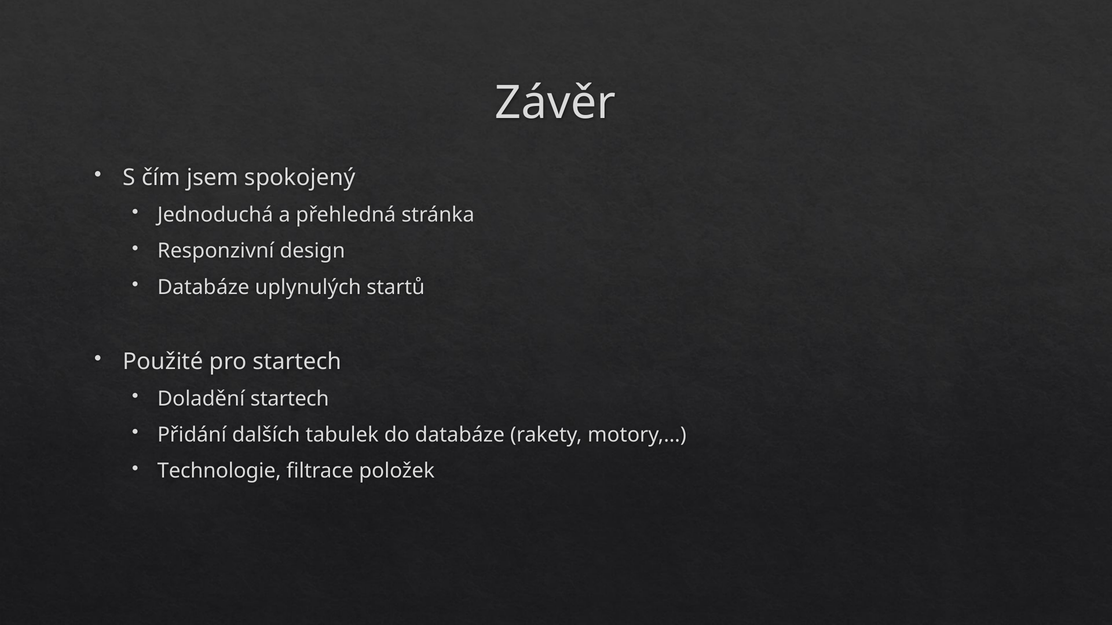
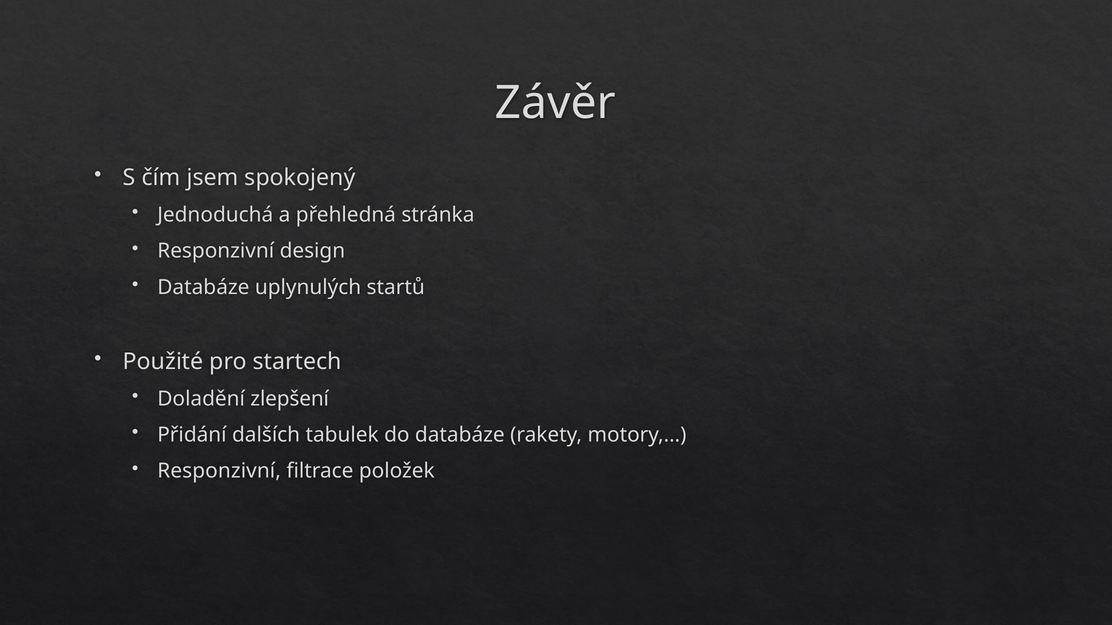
Doladění startech: startech -> zlepšení (290, 399)
Technologie: Technologie -> Responzivní (219, 471)
